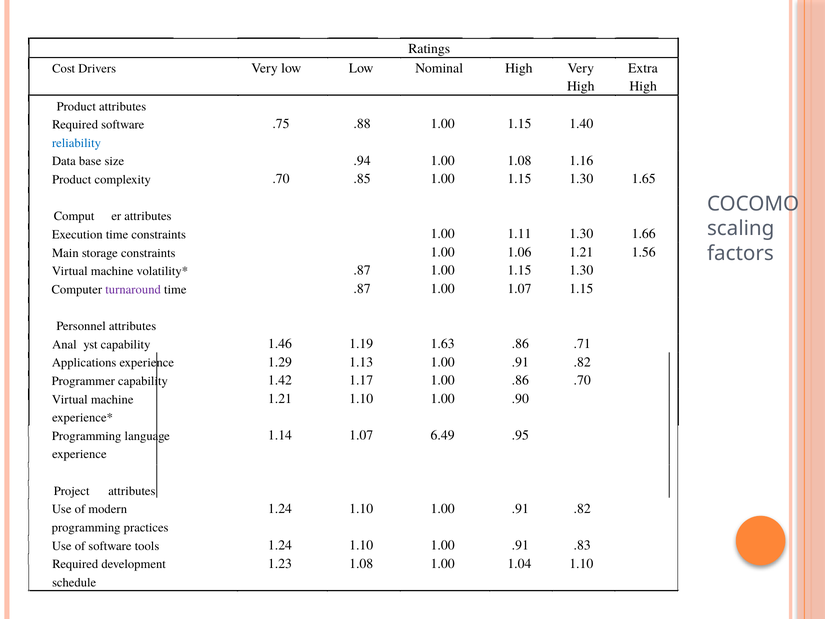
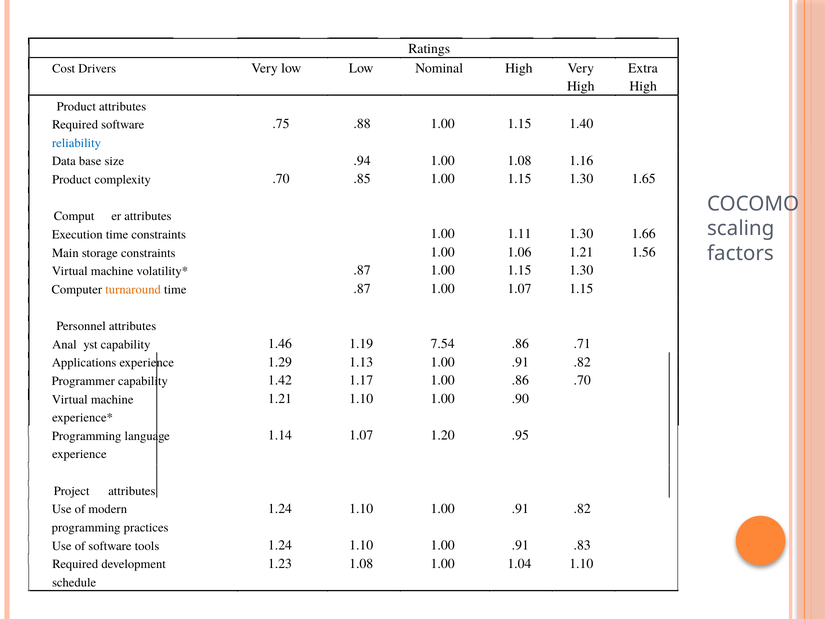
turnaround colour: purple -> orange (133, 289)
1.63: 1.63 -> 7.54 (443, 344)
6.49: 6.49 -> 1.20 (443, 435)
